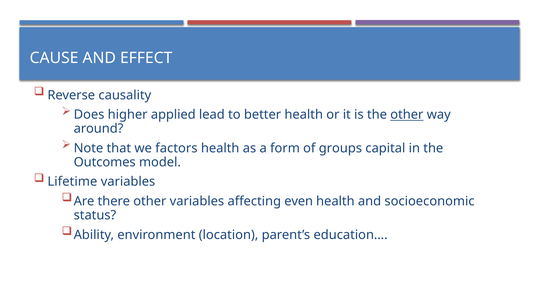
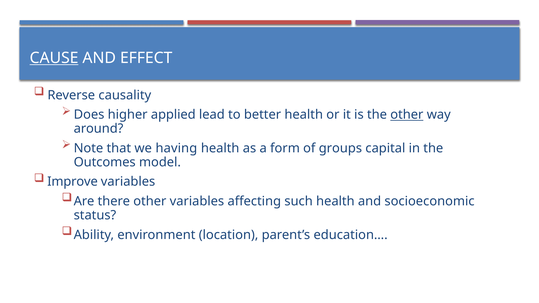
CAUSE underline: none -> present (54, 58)
factors: factors -> having (176, 148)
Lifetime: Lifetime -> Improve (72, 182)
even: even -> such (299, 201)
